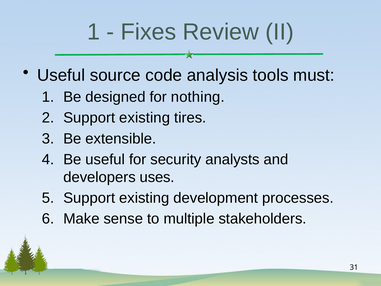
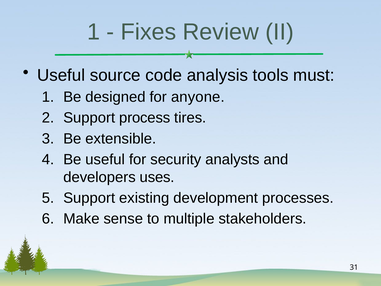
nothing: nothing -> anyone (198, 97)
existing: existing -> process (145, 118)
